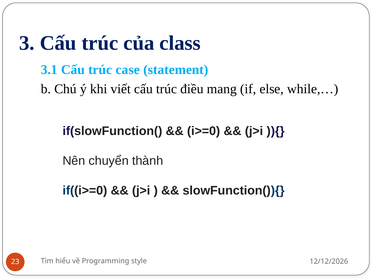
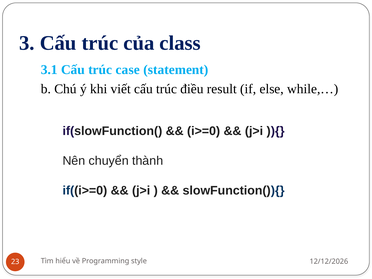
mang: mang -> result (222, 89)
